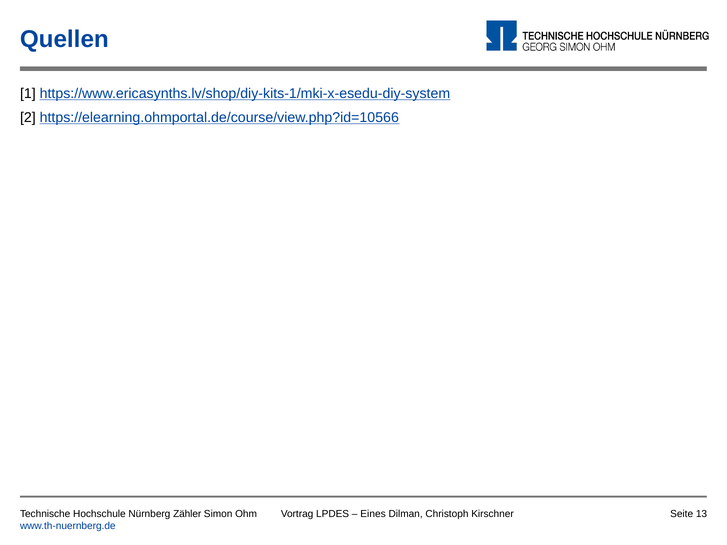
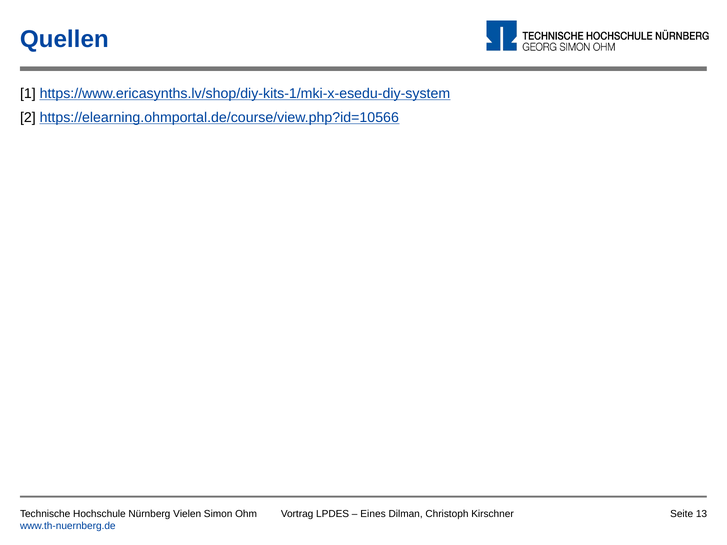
Zähler: Zähler -> Vielen (187, 514)
